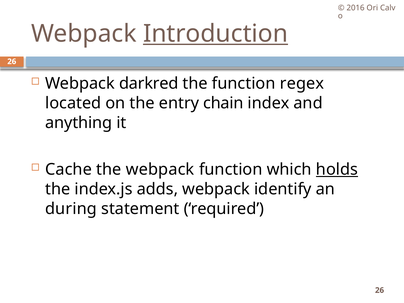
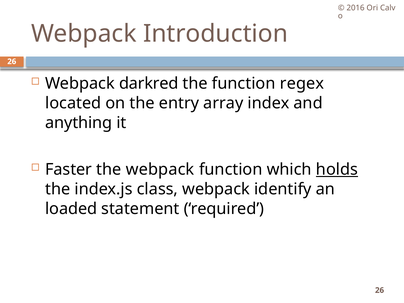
Introduction underline: present -> none (216, 34)
chain: chain -> array (223, 103)
Cache: Cache -> Faster (69, 170)
adds: adds -> class (157, 189)
during: during -> loaded (71, 209)
